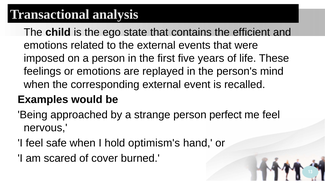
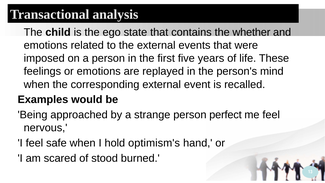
efficient: efficient -> whether (251, 32)
cover: cover -> stood (105, 158)
